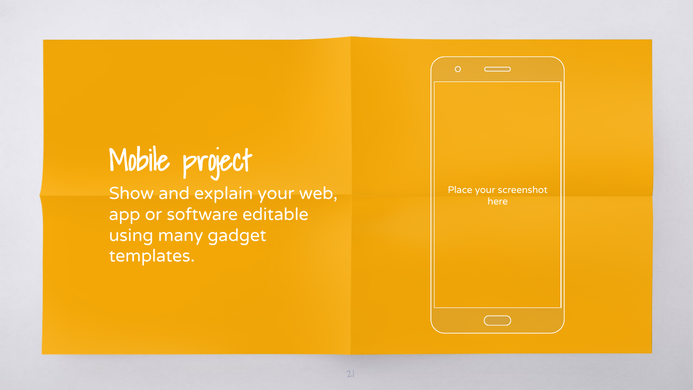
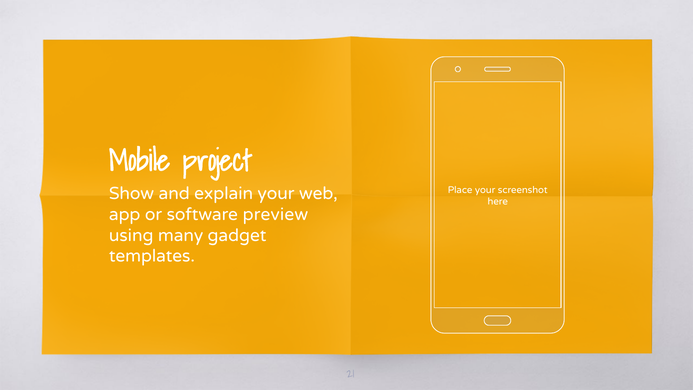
editable: editable -> preview (275, 214)
